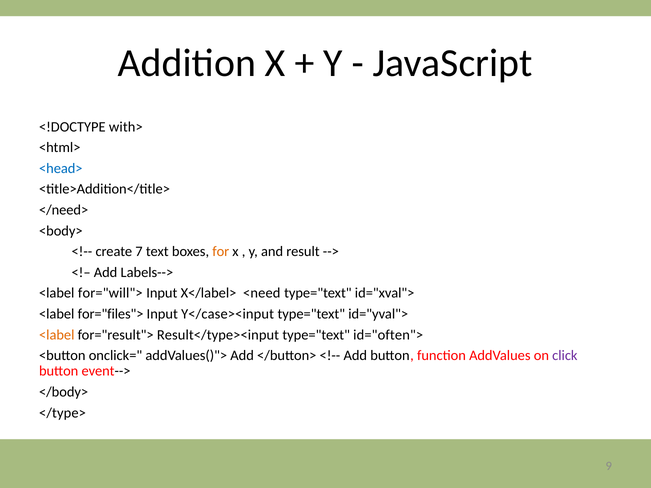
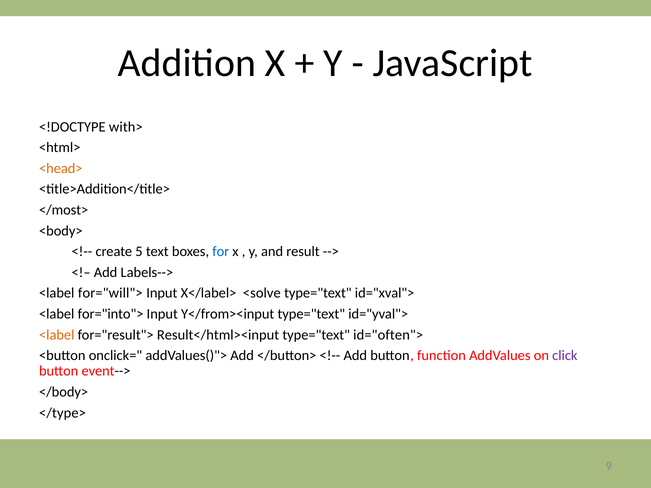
<head> colour: blue -> orange (61, 168)
</need>: </need> -> </most> (64, 210)
7: 7 -> 5 (139, 252)
for colour: orange -> blue (221, 252)
<need: <need -> <solve (262, 293)
for="files">: for="files"> -> for="into"> (111, 314)
Y</case><input: Y</case><input -> Y</from><input (228, 314)
Result</type><input: Result</type><input -> Result</html><input (218, 335)
